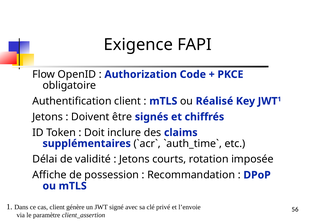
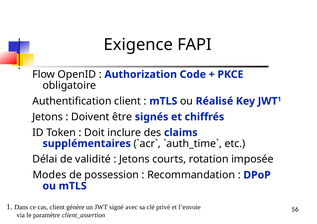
Affiche: Affiche -> Modes (49, 175)
